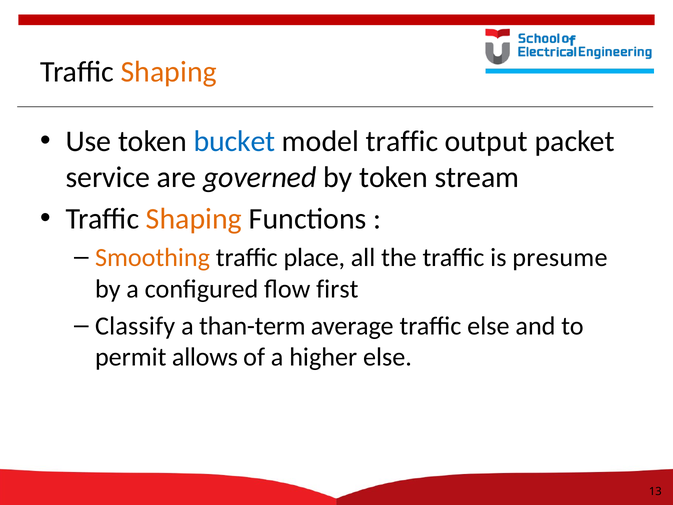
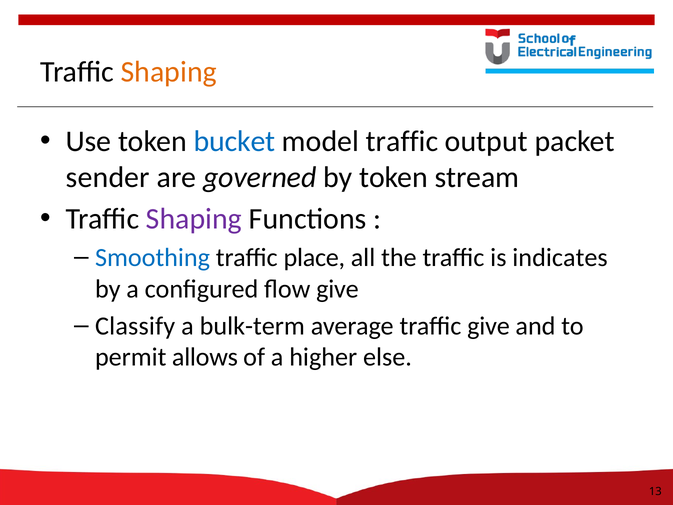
service: service -> sender (108, 177)
Shaping colour: orange -> purple (194, 219)
Smoothing colour: orange -> blue (153, 258)
presume: presume -> indicates (560, 258)
flow first: first -> give (337, 289)
than-term: than-term -> bulk-term (252, 326)
traffic else: else -> give (489, 326)
